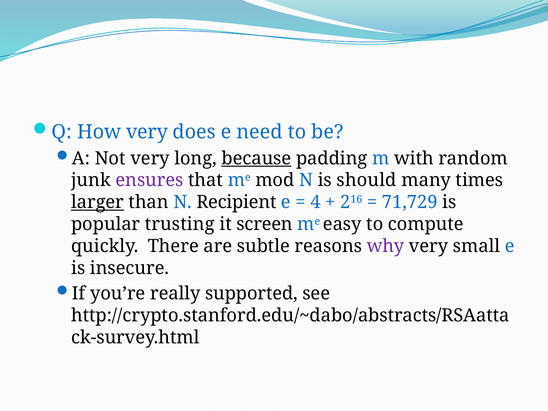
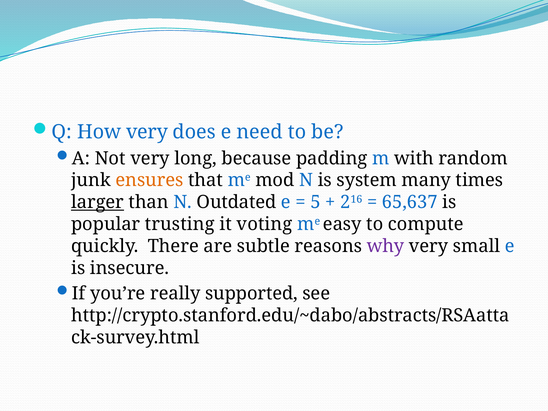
because underline: present -> none (256, 158)
ensures colour: purple -> orange (149, 180)
should: should -> system (367, 180)
Recipient: Recipient -> Outdated (236, 202)
4: 4 -> 5 (315, 202)
71,729: 71,729 -> 65,637 (410, 202)
screen: screen -> voting (264, 224)
